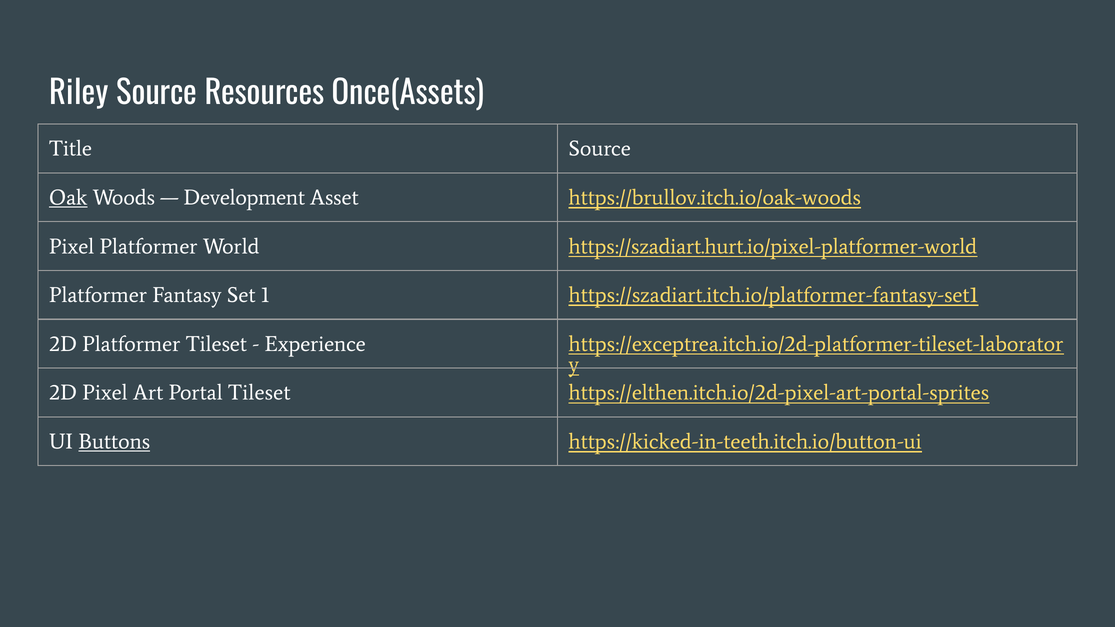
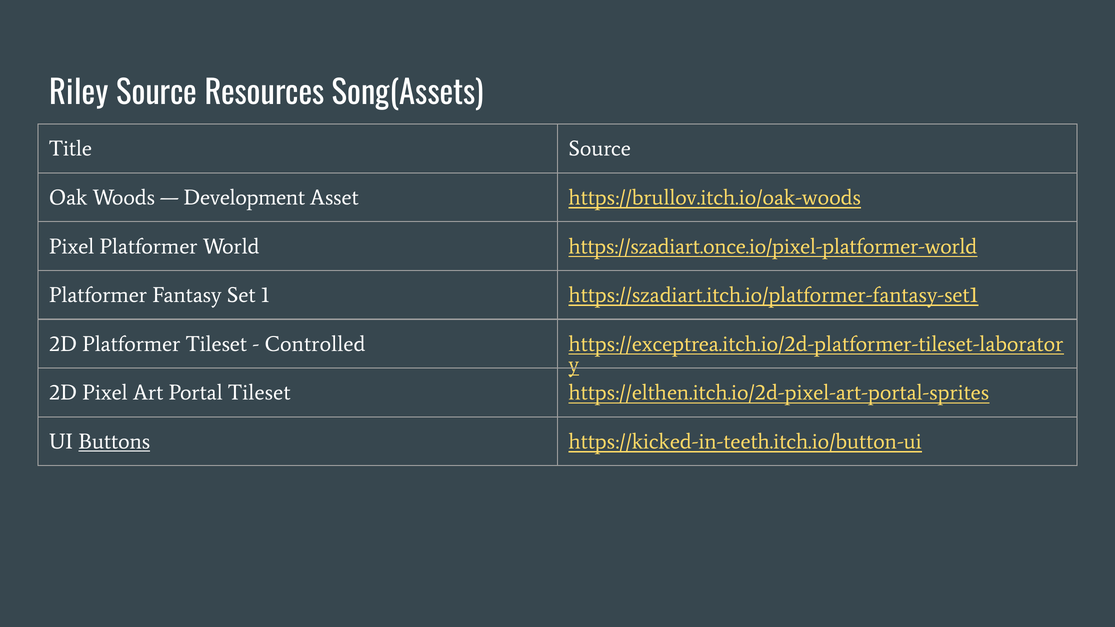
Once(Assets: Once(Assets -> Song(Assets (408, 94)
Oak underline: present -> none (68, 198)
https://szadiart.hurt.io/pixel-platformer-world: https://szadiart.hurt.io/pixel-platformer-world -> https://szadiart.once.io/pixel-platformer-world (773, 246)
Experience: Experience -> Controlled (315, 344)
